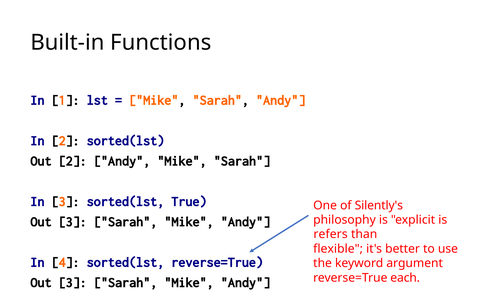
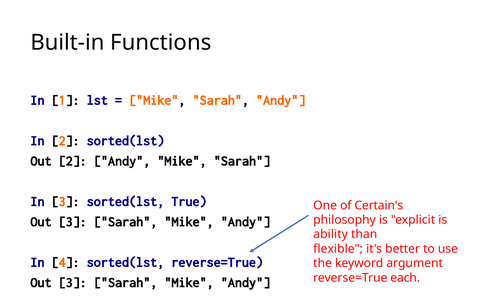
Silently's: Silently's -> Certain's (379, 206)
refers: refers -> ability (331, 235)
